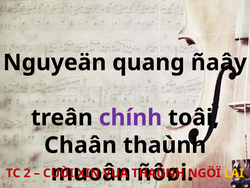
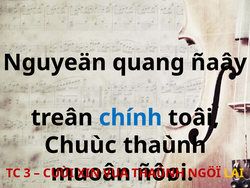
chính colour: purple -> blue (130, 117)
Chaân: Chaân -> Chuùc (80, 145)
2: 2 -> 3 (27, 173)
